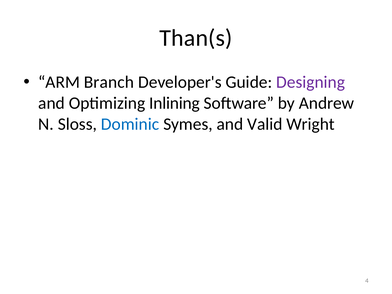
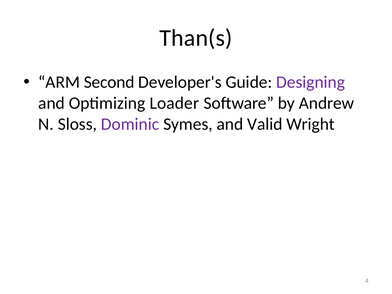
Branch: Branch -> Second (109, 82)
Inlining: Inlining -> Loader (174, 103)
Dominic colour: blue -> purple (130, 124)
